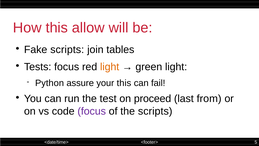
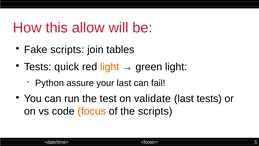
Tests focus: focus -> quick (67, 67)
your this: this -> last (124, 83)
proceed: proceed -> validate (152, 99)
last from: from -> tests (209, 99)
focus colour: purple -> orange (92, 111)
